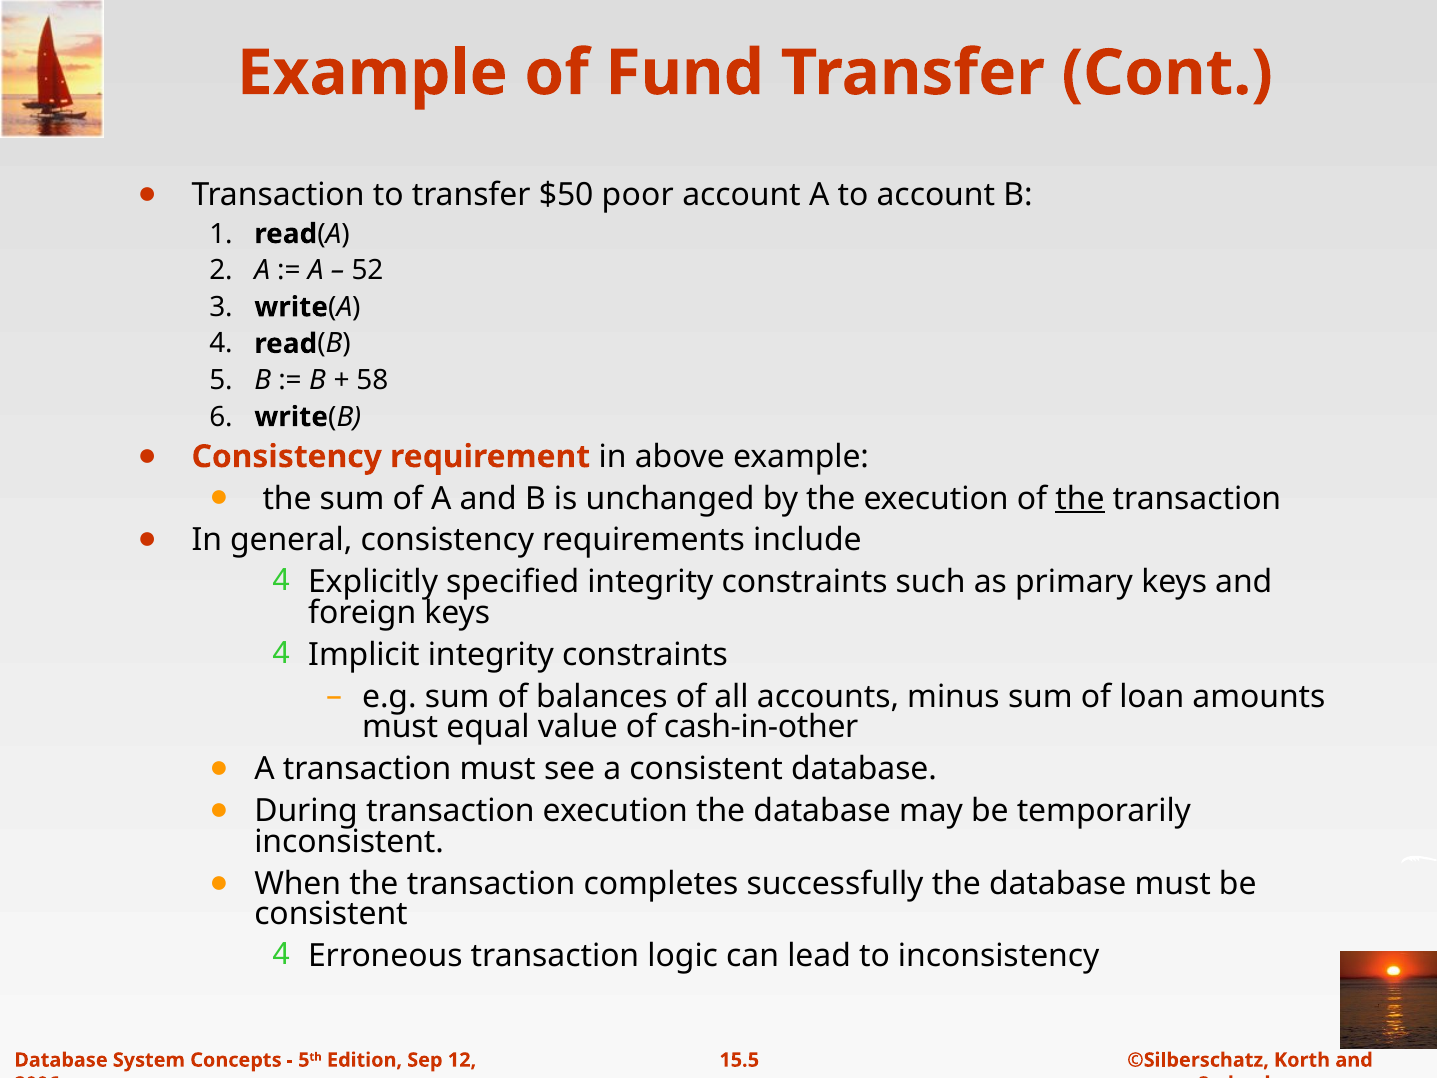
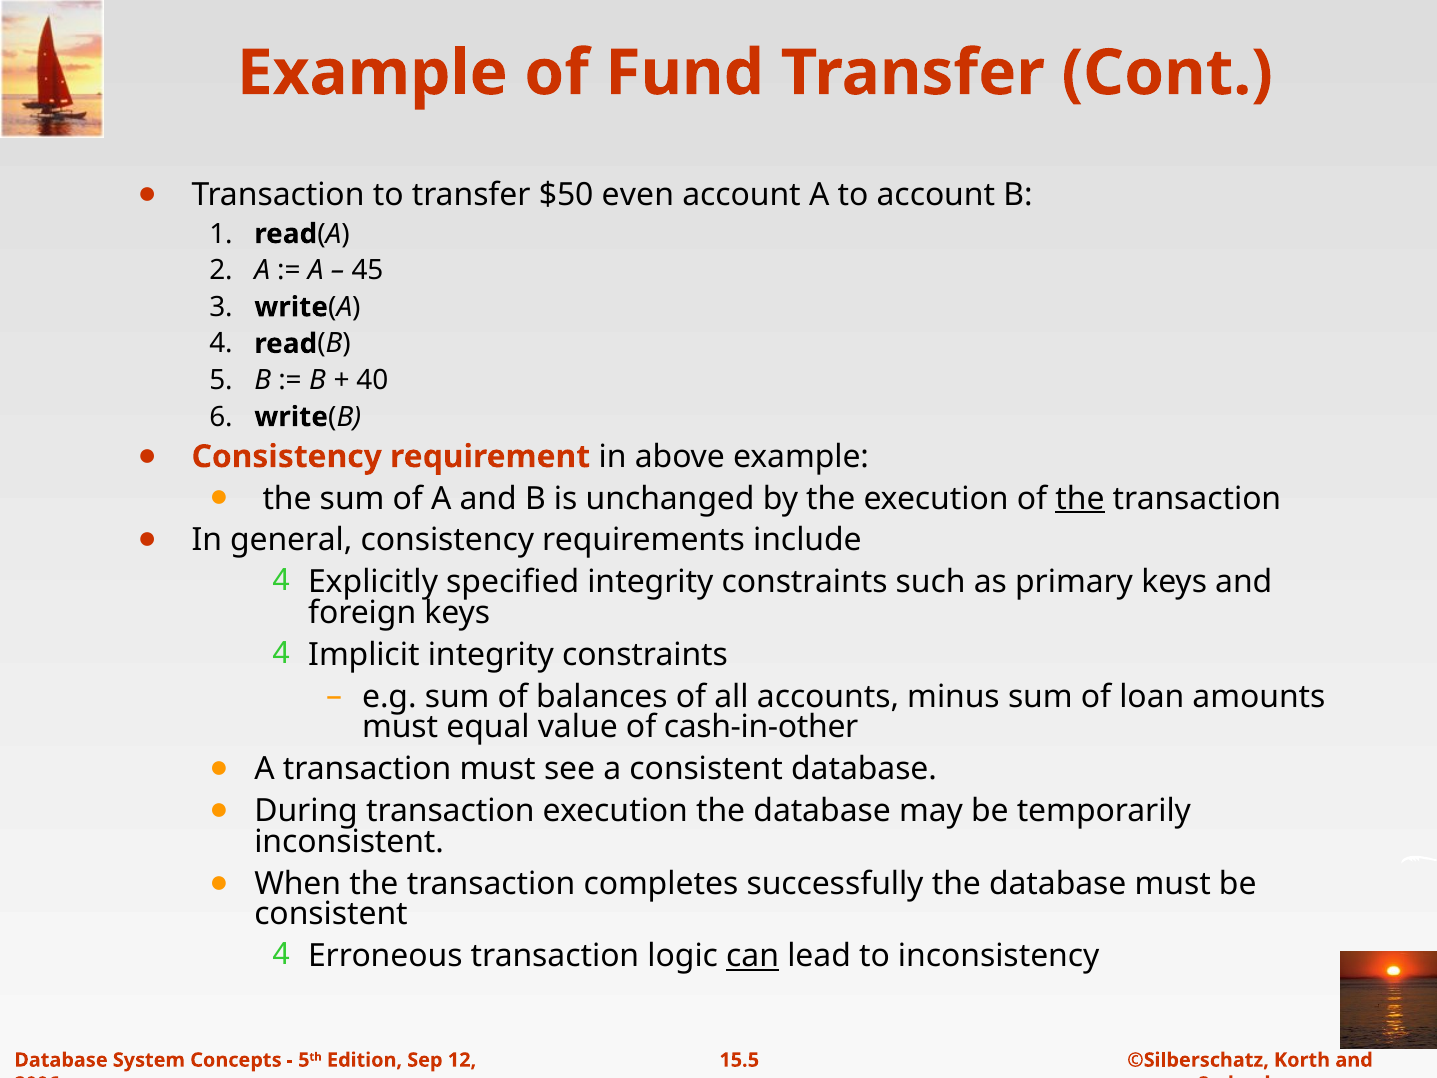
poor: poor -> even (638, 195)
52: 52 -> 45 (367, 270)
58: 58 -> 40 (372, 380)
can underline: none -> present (753, 956)
